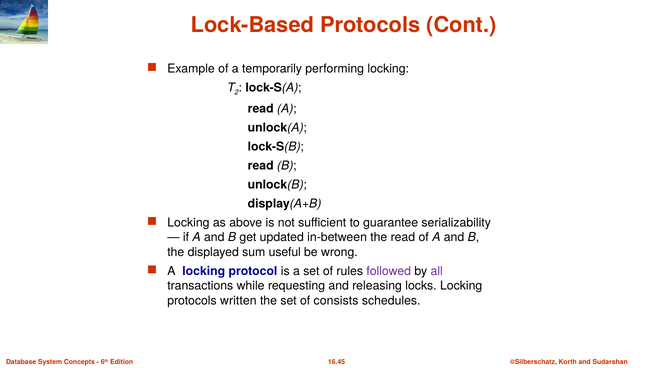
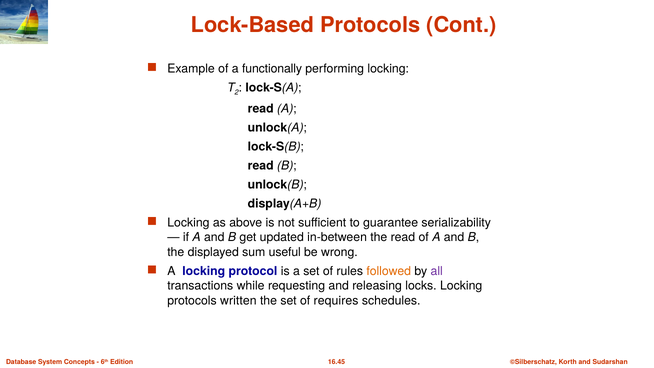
temporarily: temporarily -> functionally (272, 69)
followed colour: purple -> orange (389, 271)
consists: consists -> requires (336, 300)
